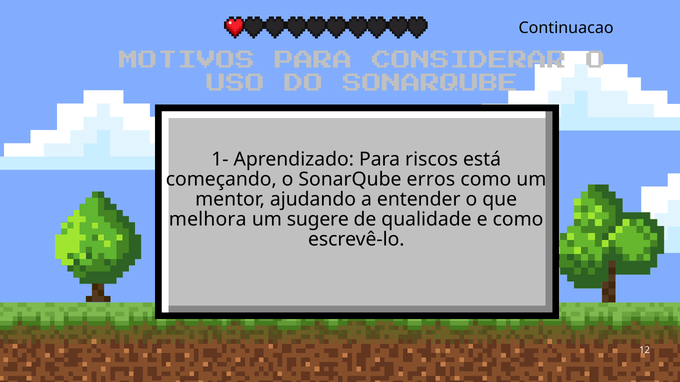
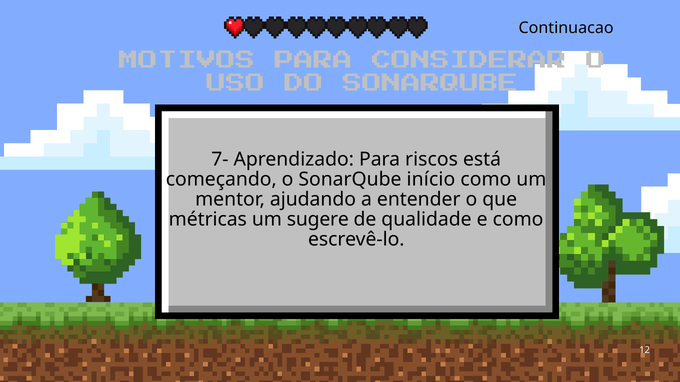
1-: 1- -> 7- (220, 160)
erros: erros -> início (431, 180)
melhora: melhora -> métricas (208, 220)
